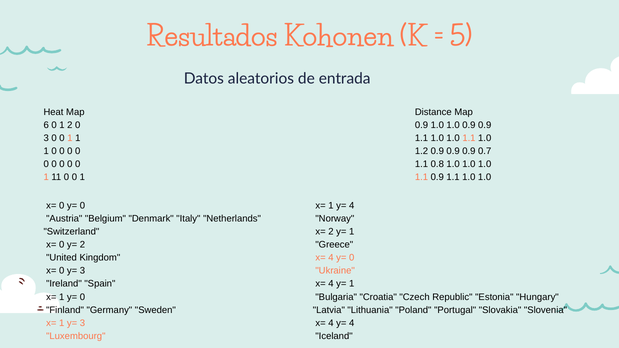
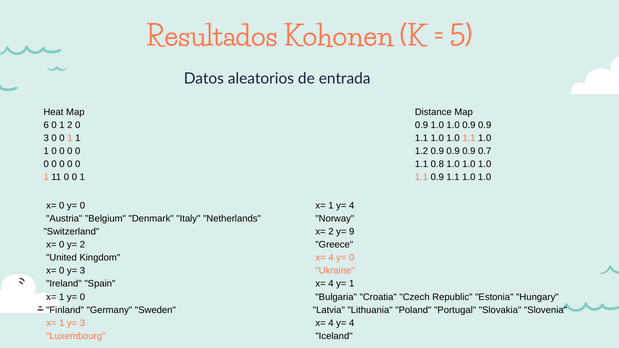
2 y= 1: 1 -> 9 (352, 232)
